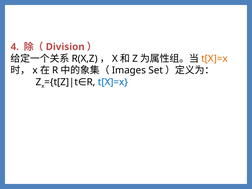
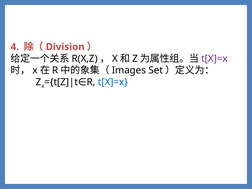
t[X]=x colour: orange -> purple (214, 59)
